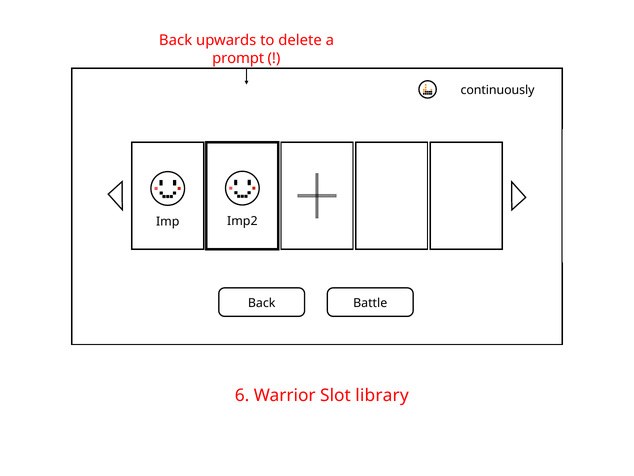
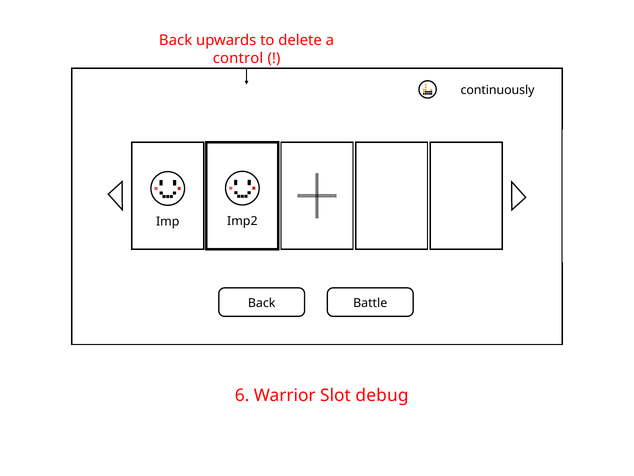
prompt: prompt -> control (238, 58)
library: library -> debug (382, 395)
